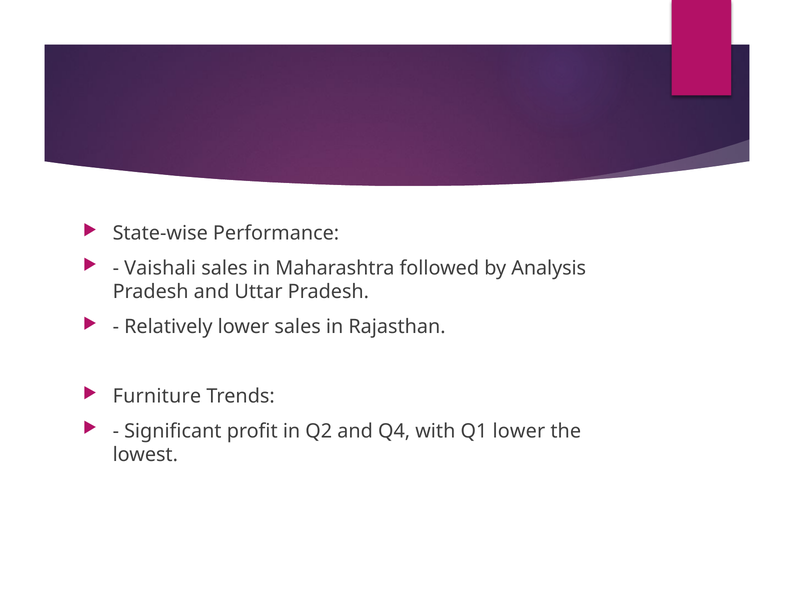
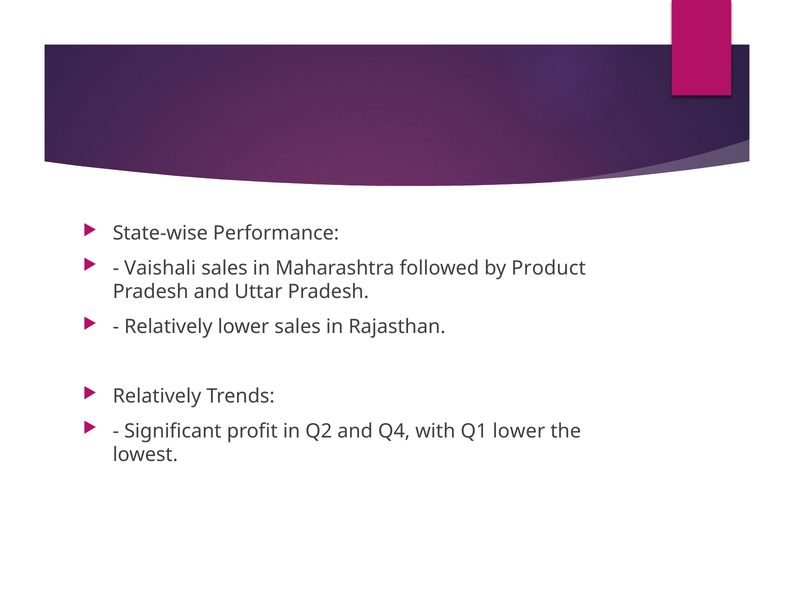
Analysis: Analysis -> Product (549, 268)
Furniture: Furniture -> Relatively (157, 396)
